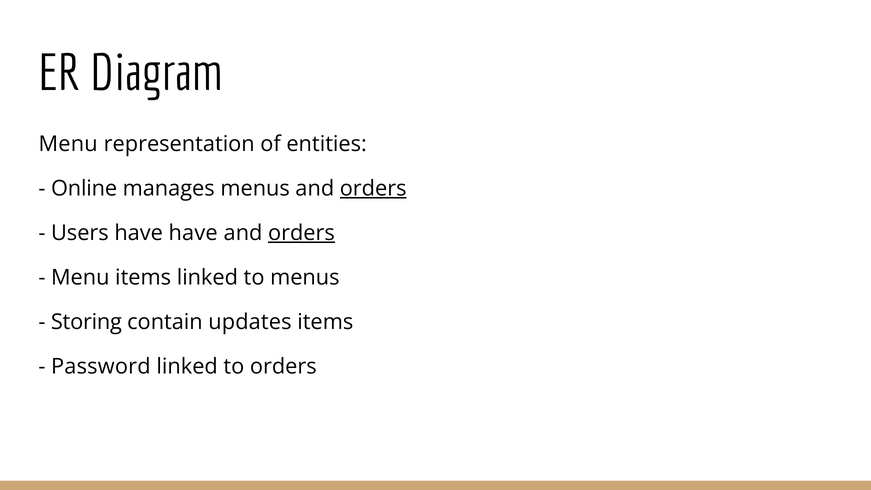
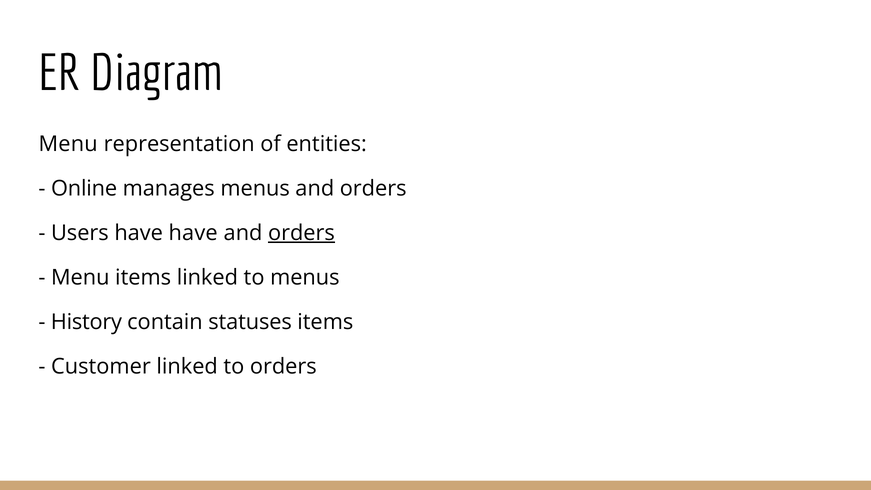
orders underline: present -> none (373, 188)
Storing: Storing -> History (86, 322)
updates: updates -> statuses (250, 322)
Password: Password -> Customer (101, 367)
